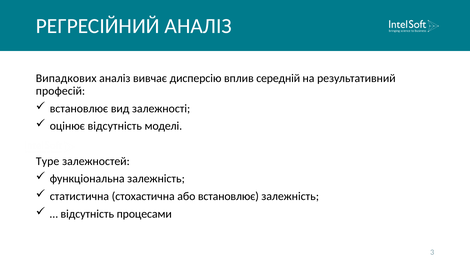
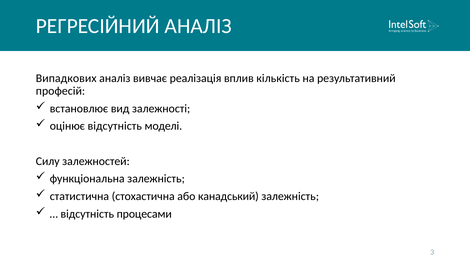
дисперсію: дисперсію -> реалізація (196, 78)
середній: середній -> кількість (278, 78)
Type: Type -> Силу (48, 161)
або встановлює: встановлює -> канадський (228, 197)
